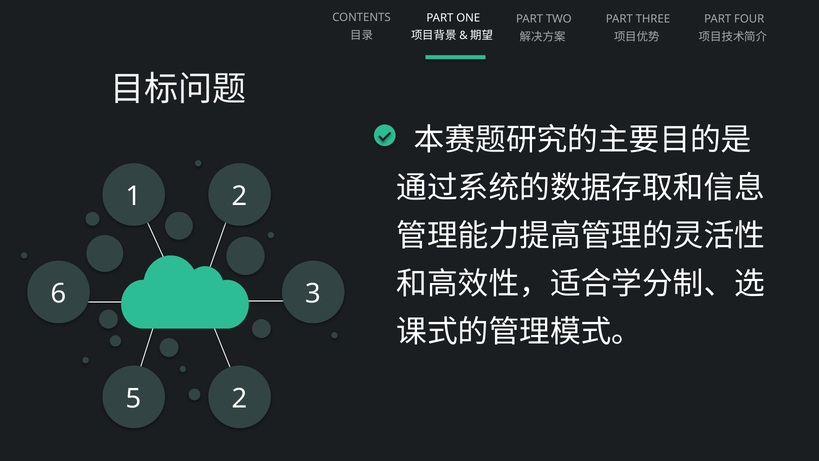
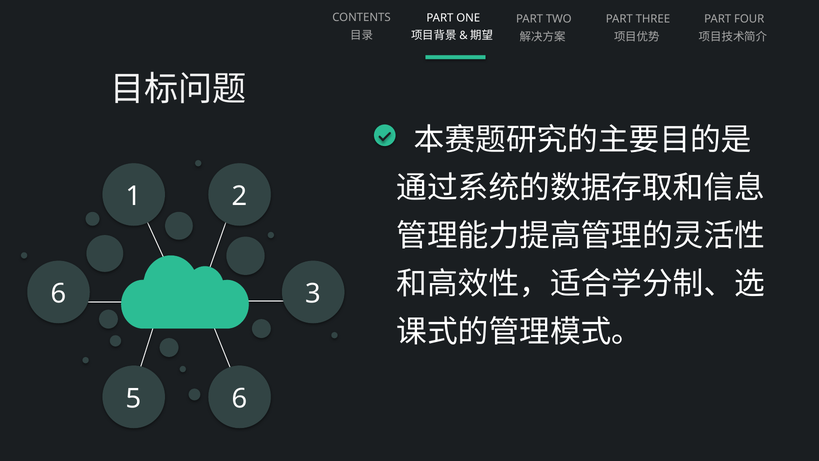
5 2: 2 -> 6 (240, 398)
